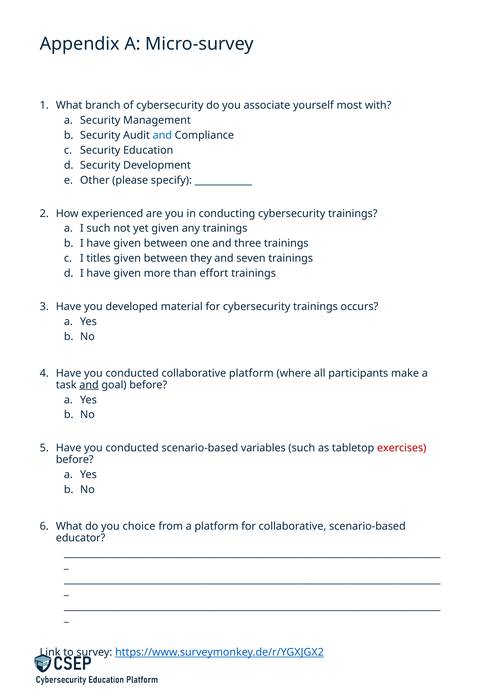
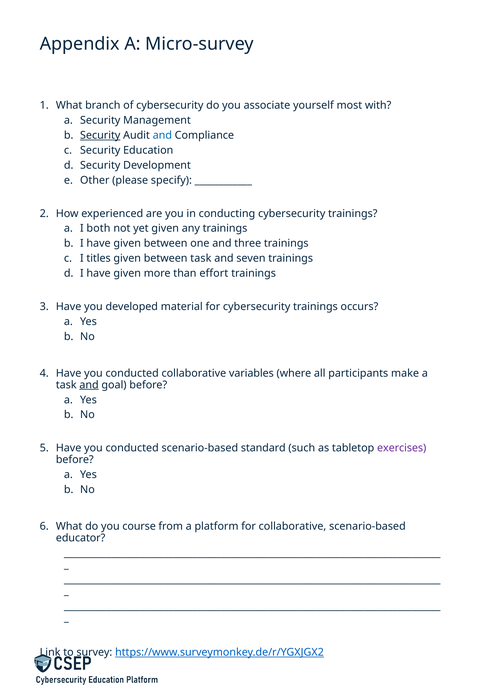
Security underline: none -> present (100, 135)
I such: such -> both (98, 228)
between they: they -> task (201, 258)
collaborative platform: platform -> variables (251, 373)
variables: variables -> standard (263, 448)
exercises colour: red -> purple (402, 448)
choice: choice -> course (139, 526)
